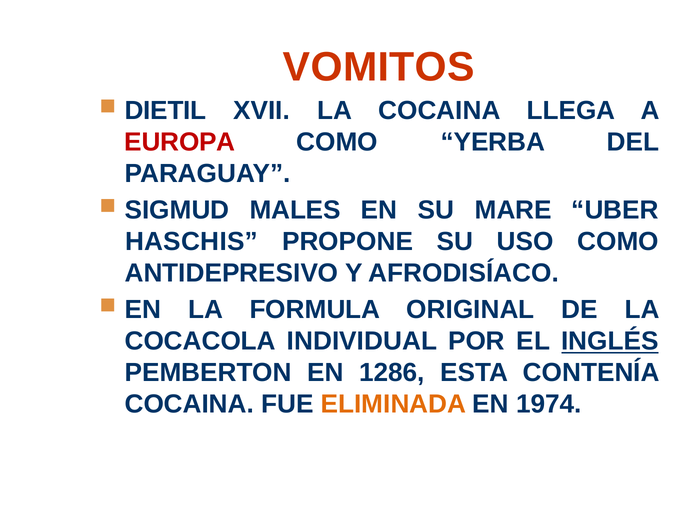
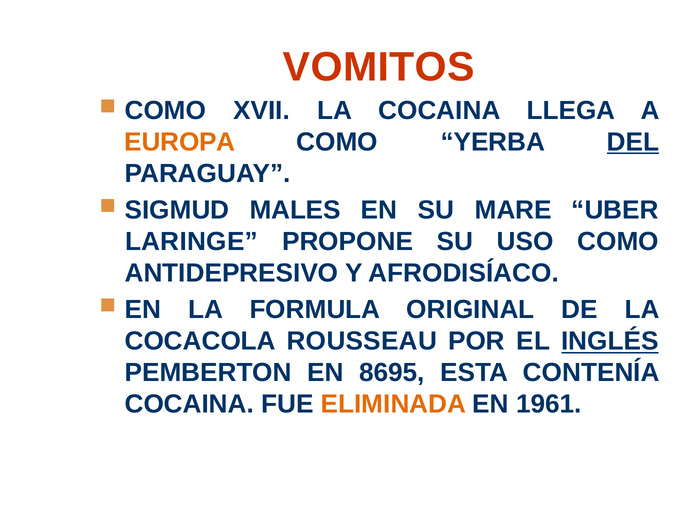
DIETIL: DIETIL -> COMO (165, 111)
EUROPA colour: red -> orange (180, 142)
DEL underline: none -> present (633, 142)
HASCHIS: HASCHIS -> LARINGE (191, 242)
INDIVIDUAL: INDIVIDUAL -> ROUSSEAU (362, 342)
1286: 1286 -> 8695 (392, 373)
1974: 1974 -> 1961 (549, 405)
